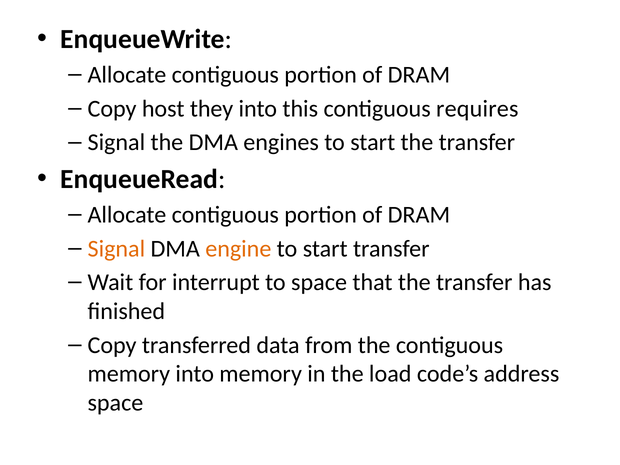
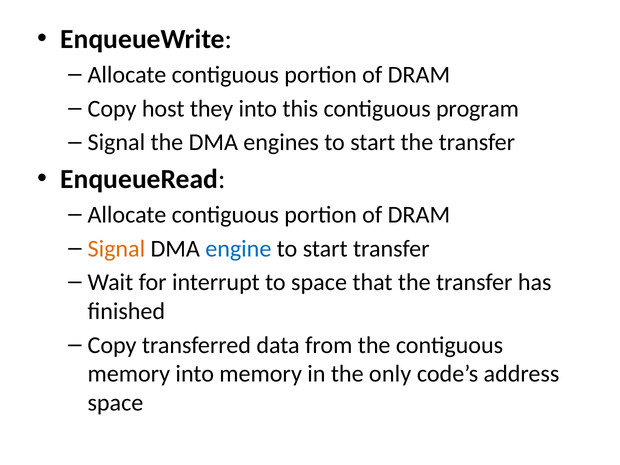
requires: requires -> program (477, 109)
engine colour: orange -> blue (238, 249)
load: load -> only (390, 374)
